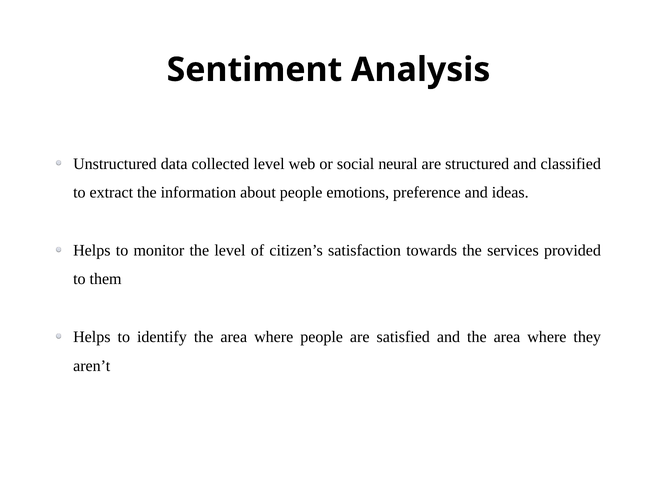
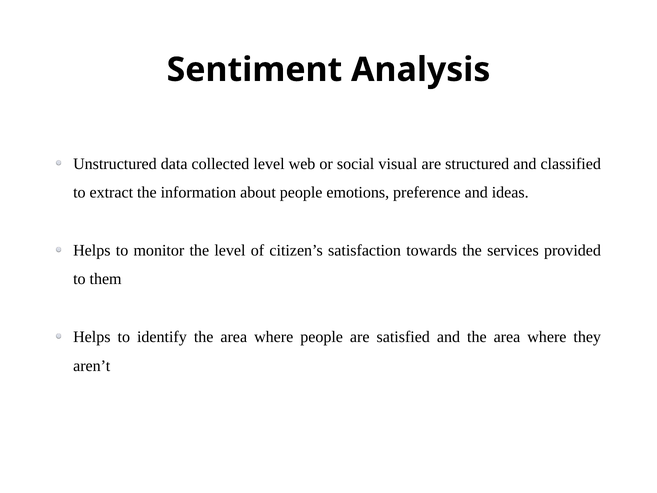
neural: neural -> visual (398, 164)
